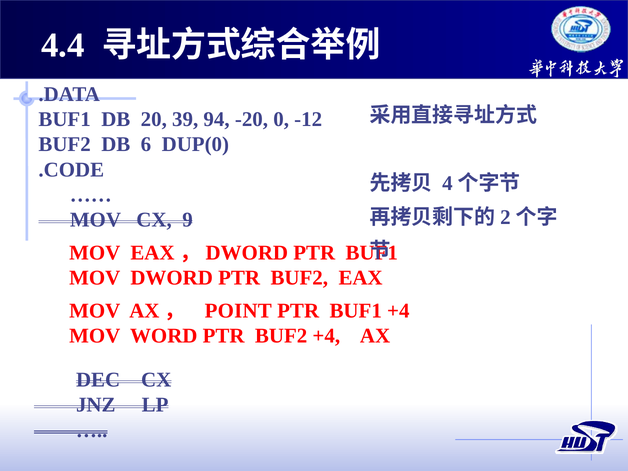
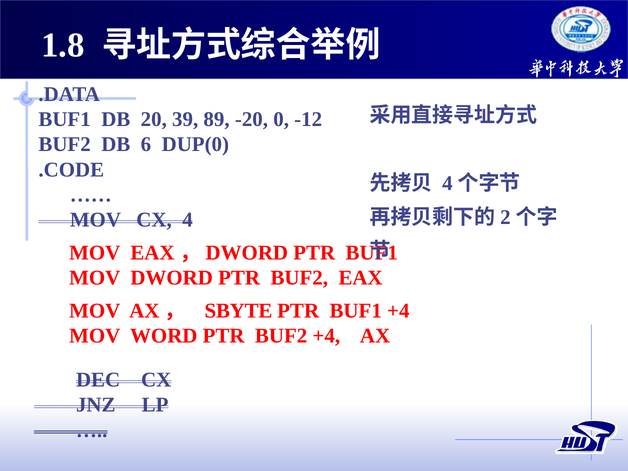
4.4: 4.4 -> 1.8 (63, 45)
94: 94 -> 89 (217, 119)
9: 9 -> 4 (188, 220)
POINT: POINT -> SBYTE (238, 311)
